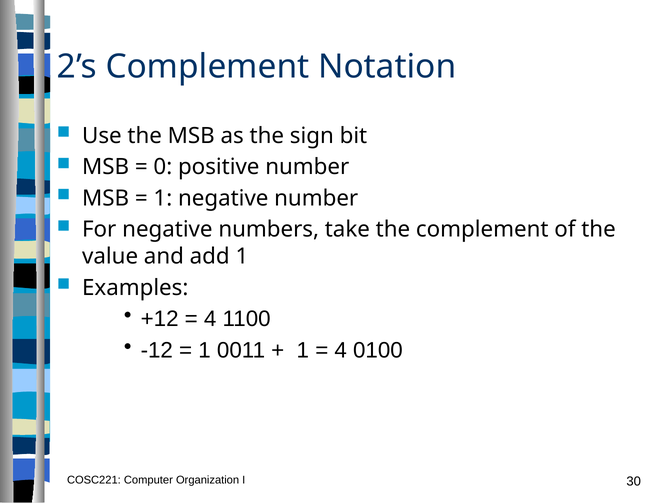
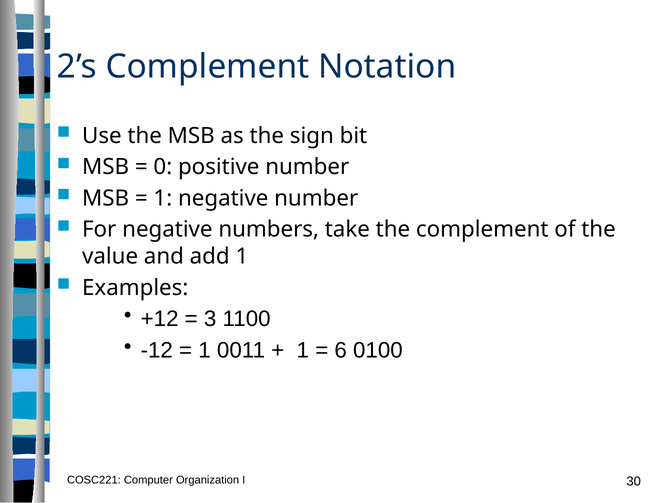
4: 4 -> 3 (210, 319)
4: 4 -> 6 (341, 350)
